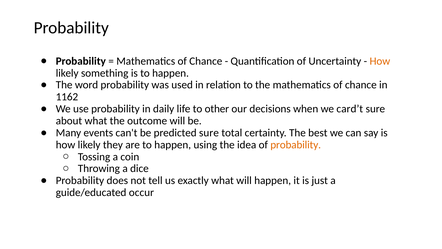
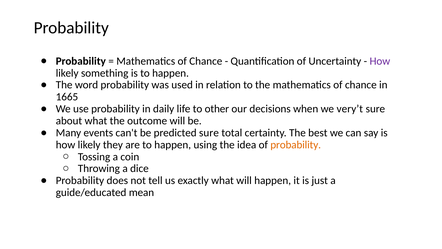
How colour: orange -> purple (380, 61)
1162: 1162 -> 1665 (67, 97)
card’t: card’t -> very’t (350, 109)
occur: occur -> mean (141, 192)
